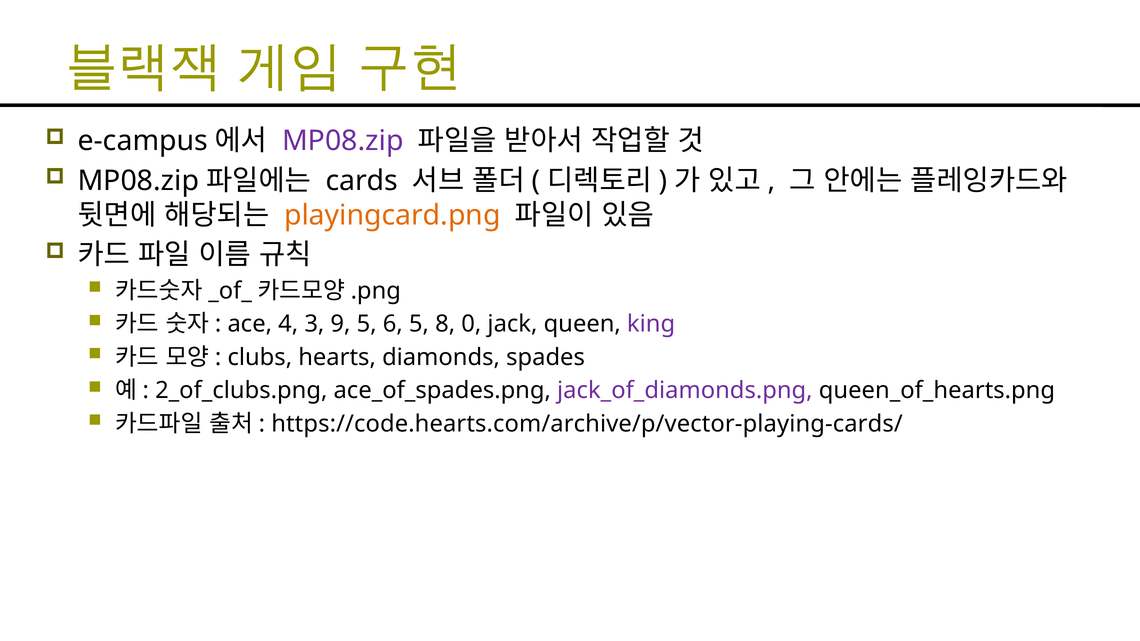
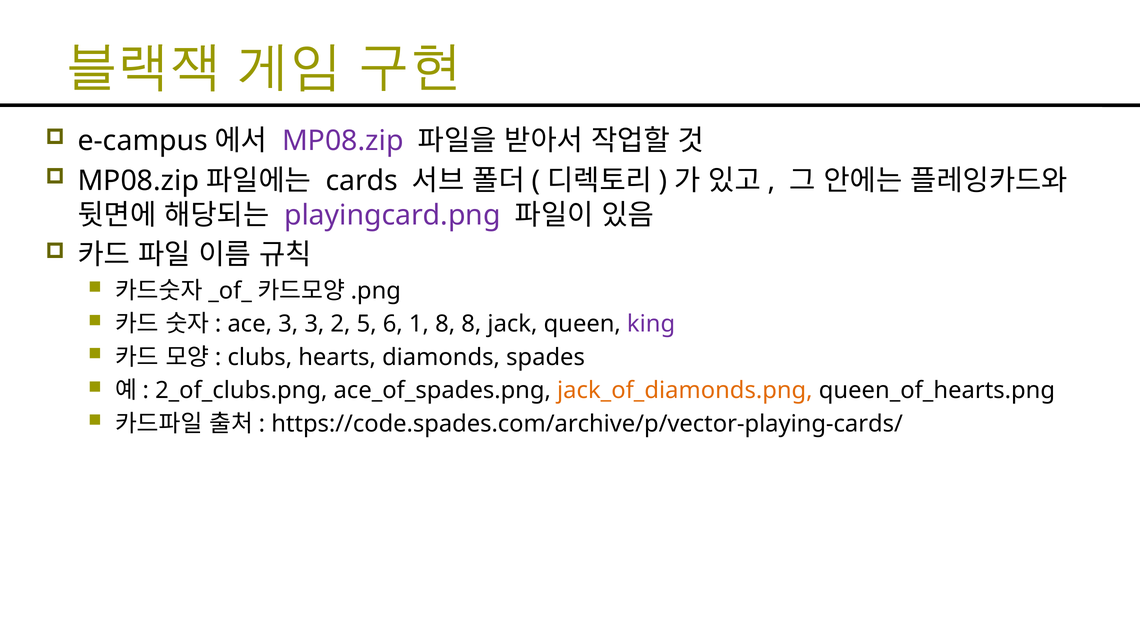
playingcard.png colour: orange -> purple (392, 215)
ace 4: 4 -> 3 (288, 324)
9: 9 -> 2 (340, 324)
6 5: 5 -> 1 (419, 324)
8 0: 0 -> 8 (471, 324)
jack_of_diamonds.png colour: purple -> orange (685, 391)
https://code.hearts.com/archive/p/vector-playing-cards/: https://code.hearts.com/archive/p/vector-playing-cards/ -> https://code.spades.com/archive/p/vector-playing-cards/ (587, 424)
